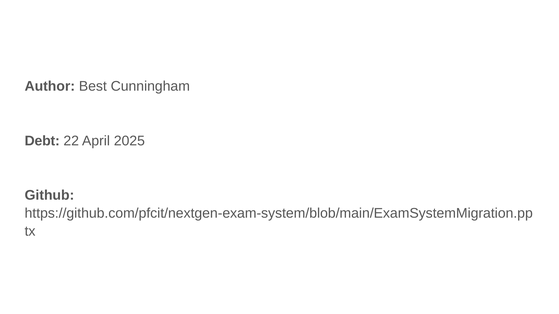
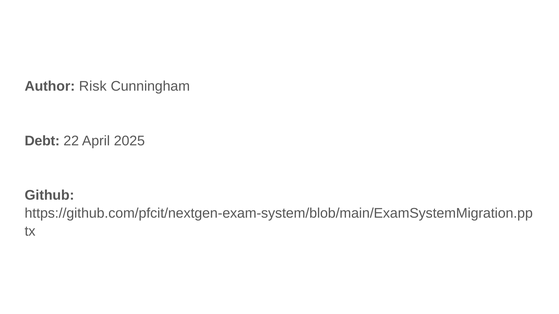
Best: Best -> Risk (93, 86)
